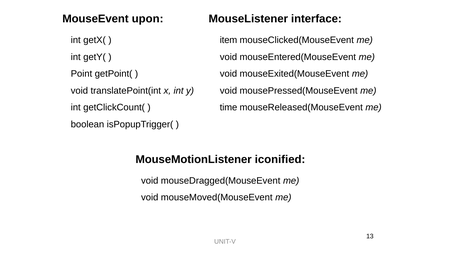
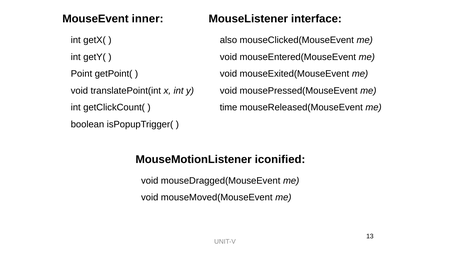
upon: upon -> inner (148, 19)
item: item -> also (228, 40)
